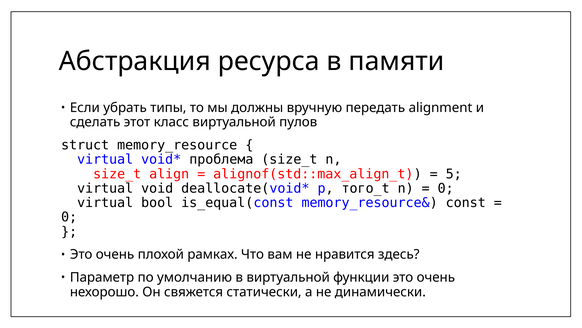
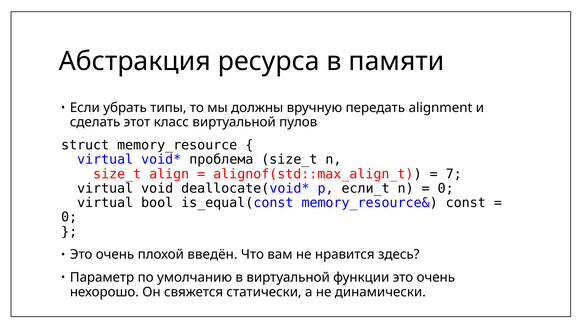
5: 5 -> 7 (454, 174)
того_t: того_t -> если_t (366, 188)
рамках: рамках -> введён (212, 254)
